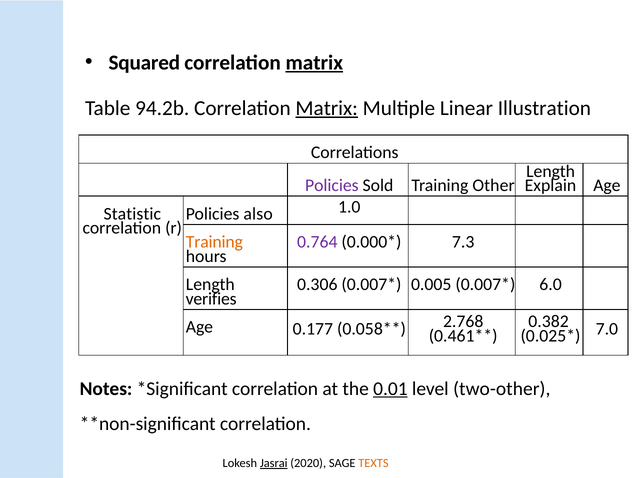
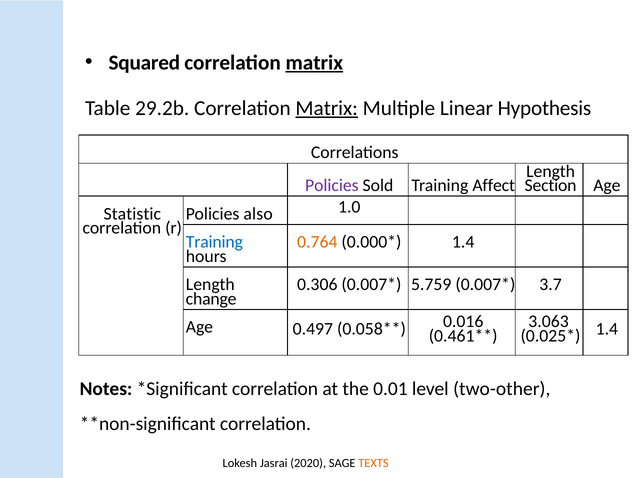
94.2b: 94.2b -> 29.2b (162, 108)
Illustration: Illustration -> Hypothesis (544, 108)
Other: Other -> Affect (494, 185)
Explain: Explain -> Section (551, 185)
Training colour: orange -> blue (214, 242)
0.764 colour: purple -> orange (317, 242)
7.3: 7.3 -> 1.4 (463, 242)
0.005: 0.005 -> 5.759 (431, 284)
6.0: 6.0 -> 3.7 (551, 284)
verifies: verifies -> change (211, 299)
0.382: 0.382 -> 3.063 (549, 321)
0.177: 0.177 -> 0.497 (313, 329)
2.768: 2.768 -> 0.016 (463, 321)
7.0: 7.0 -> 1.4 (607, 329)
0.01 underline: present -> none (390, 389)
Jasrai underline: present -> none (274, 463)
